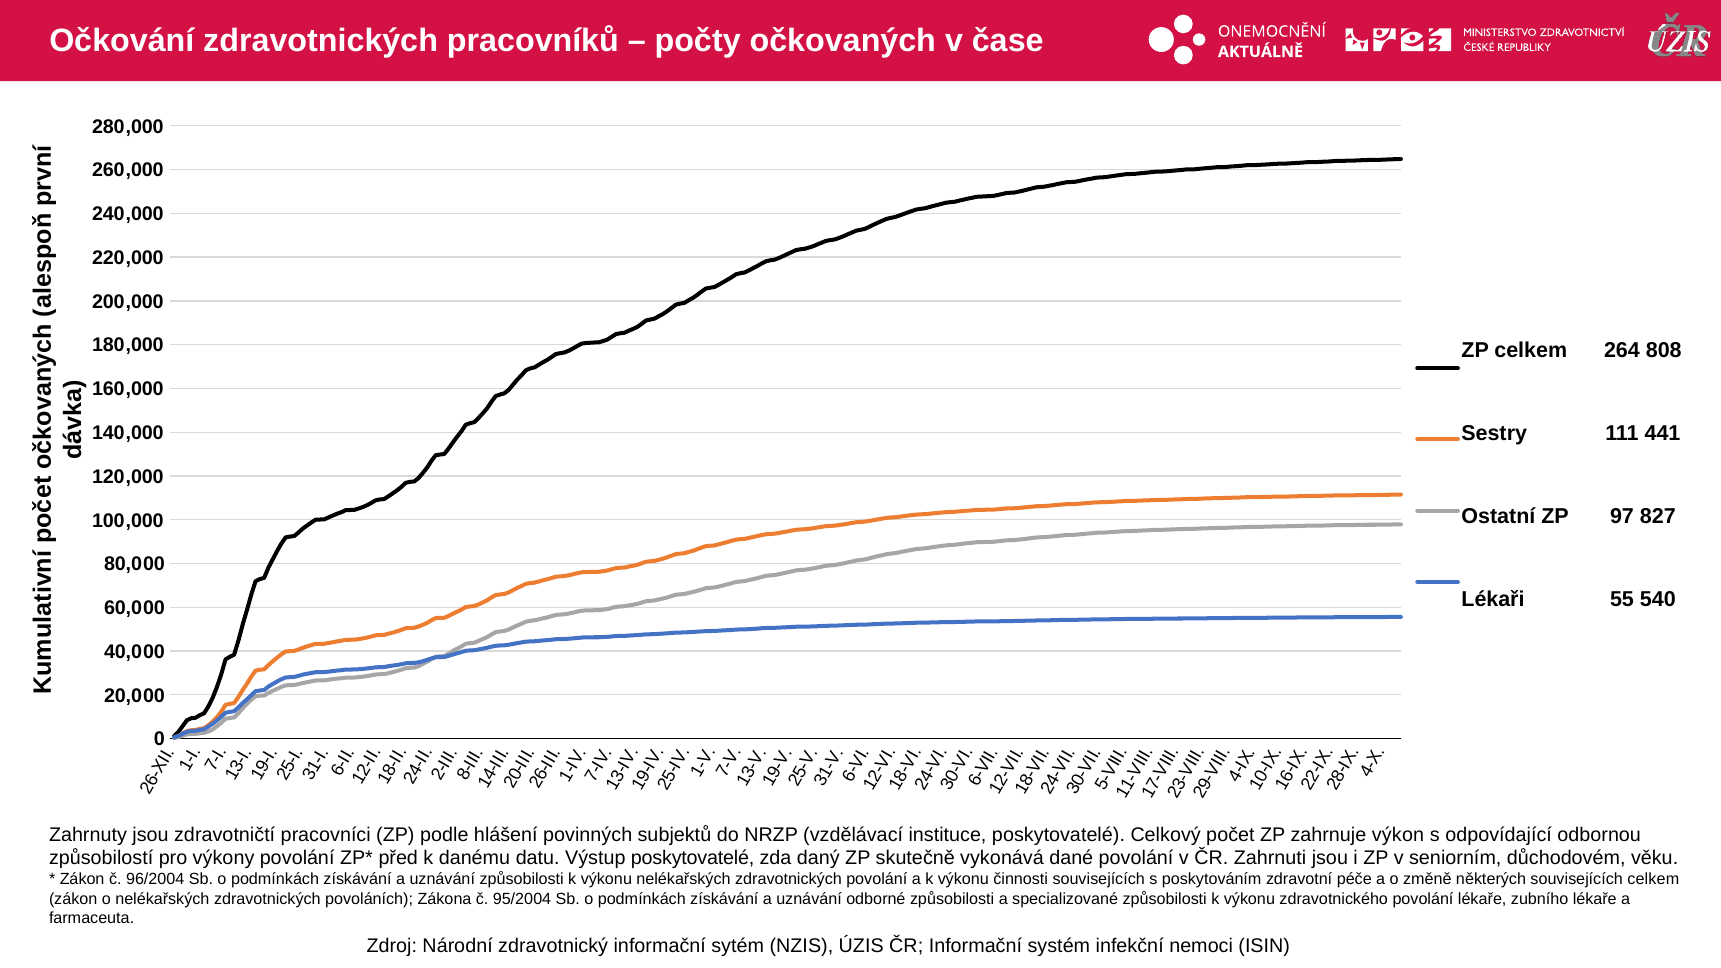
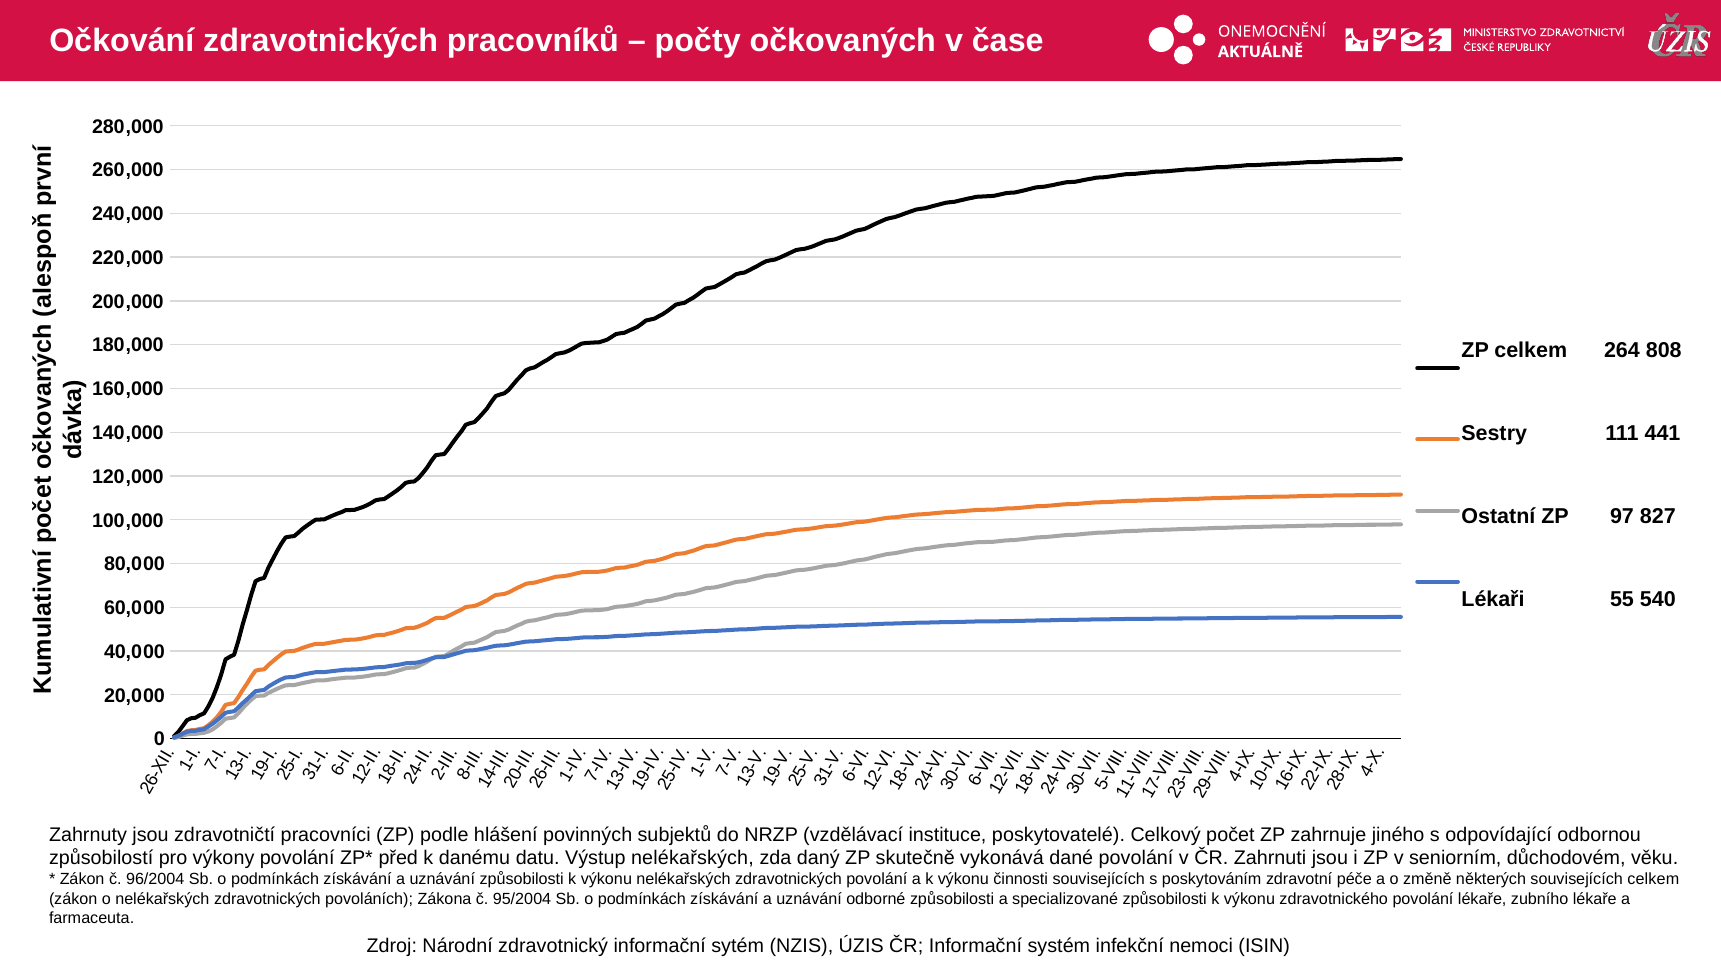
výkon: výkon -> jiného (1398, 835)
Výstup poskytovatelé: poskytovatelé -> nelékařských (692, 858)
